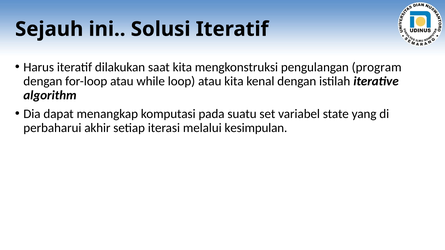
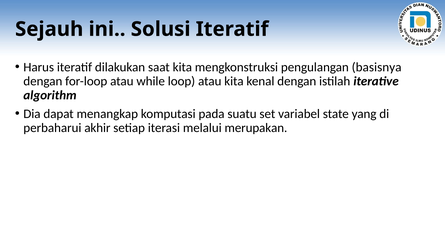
program: program -> basisnya (377, 67)
kesimpulan: kesimpulan -> merupakan (256, 128)
